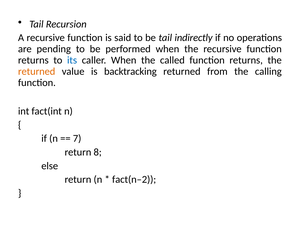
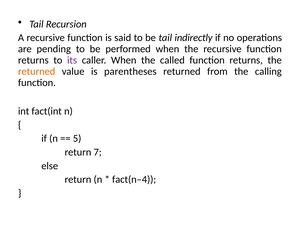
its colour: blue -> purple (72, 60)
backtracking: backtracking -> parentheses (130, 71)
7: 7 -> 5 (77, 139)
8: 8 -> 7 (98, 152)
fact(n–2: fact(n–2 -> fact(n–4 (134, 179)
